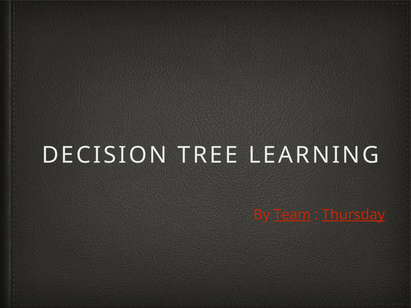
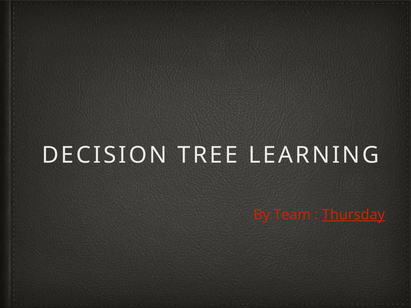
Team underline: present -> none (292, 215)
